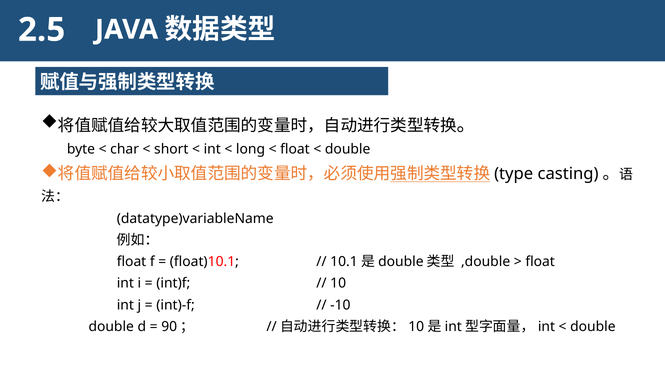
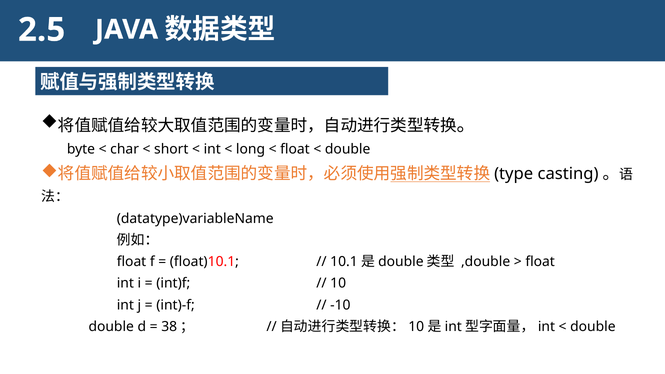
90: 90 -> 38 (169, 327)
